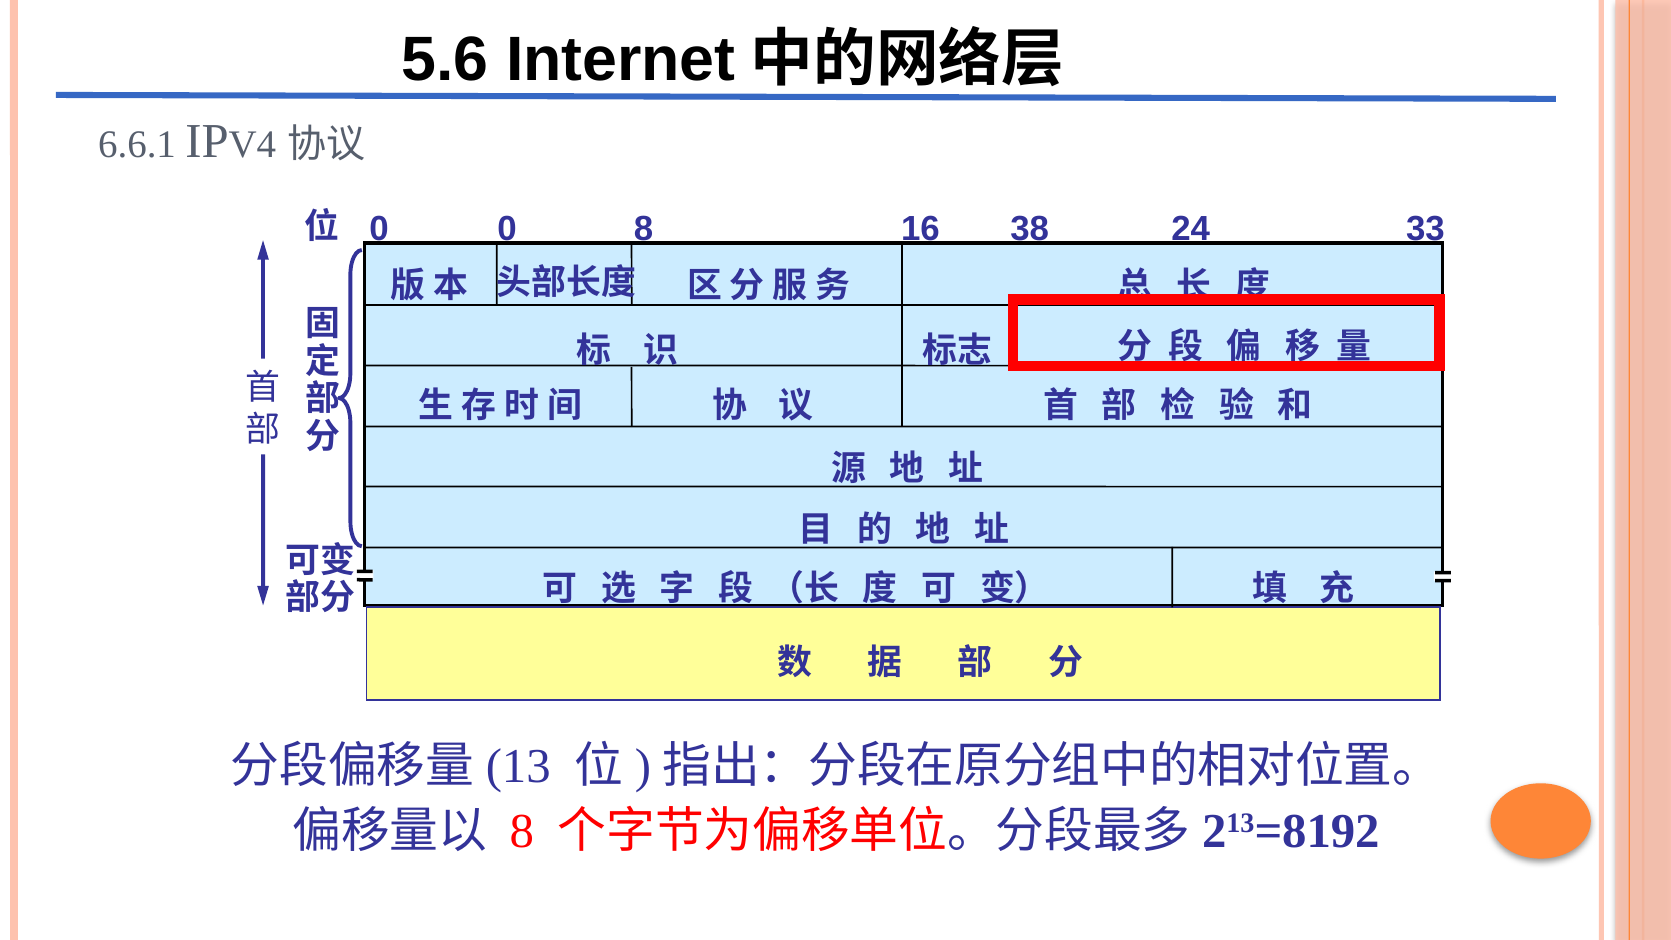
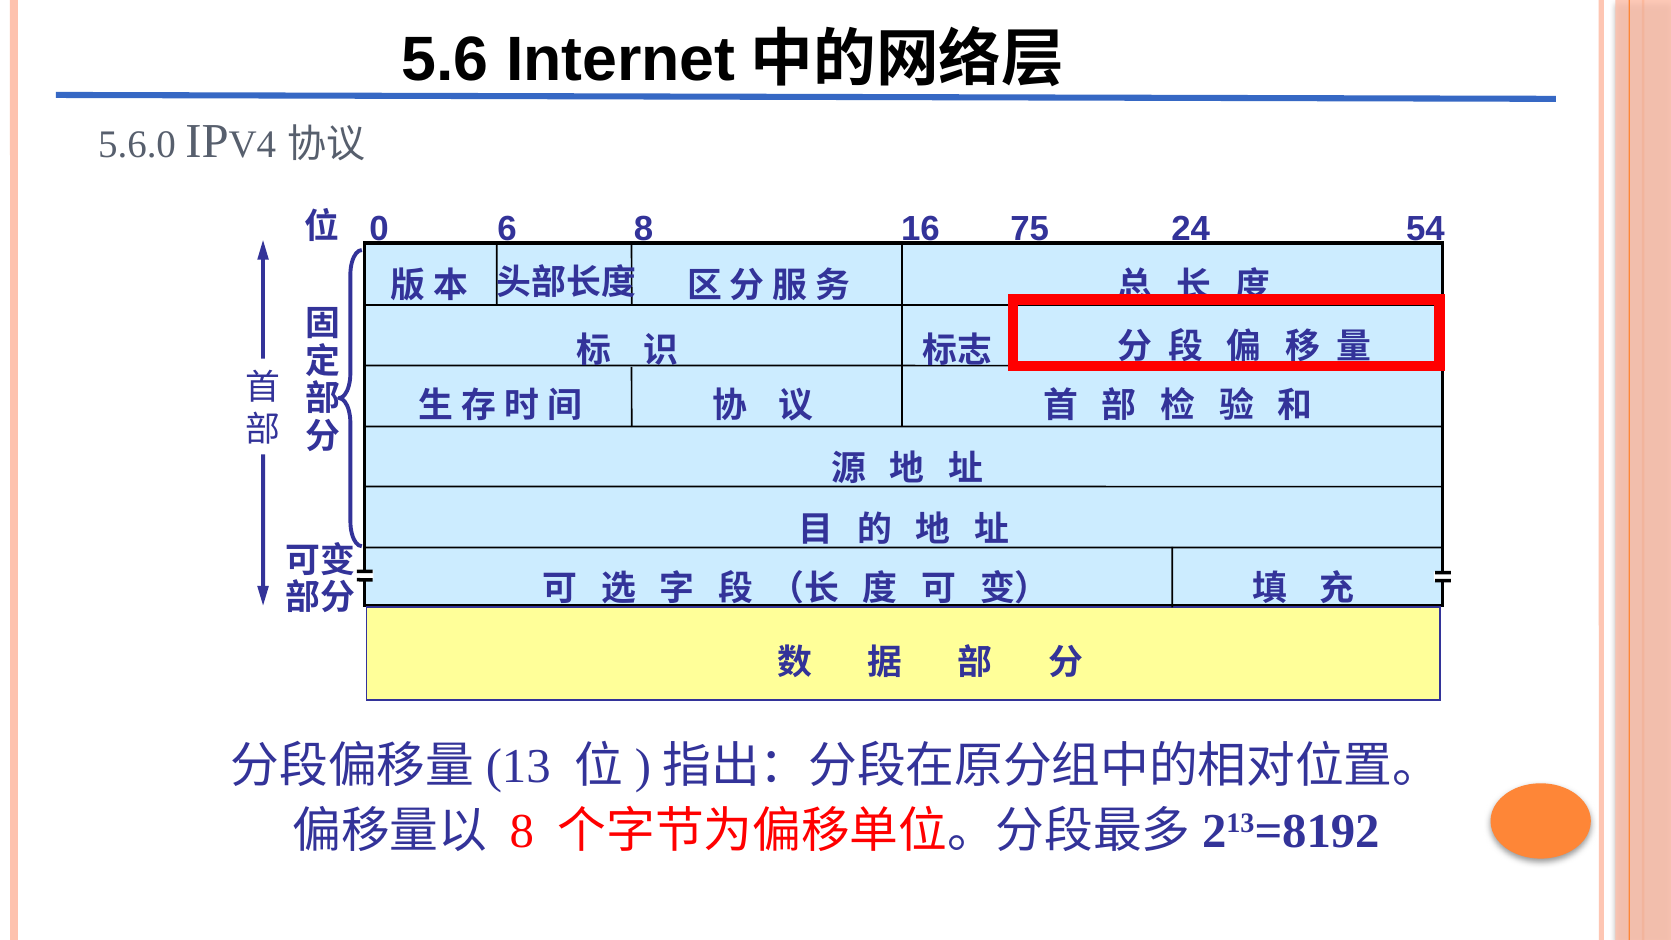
6.6.1: 6.6.1 -> 5.6.0 (137, 145)
0 0: 0 -> 6 (507, 229)
38: 38 -> 75 (1030, 229)
33: 33 -> 54 (1426, 229)
